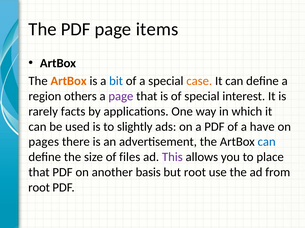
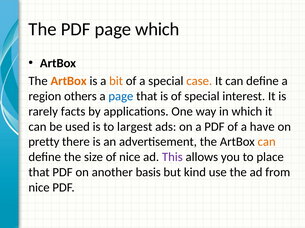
page items: items -> which (157, 29)
bit colour: blue -> orange (116, 81)
page colour: purple -> blue (121, 96)
slightly: slightly -> largest (135, 127)
pages: pages -> pretty (44, 142)
can colour: blue -> orange (267, 142)
of files: files -> nice (130, 157)
but root: root -> kind (195, 173)
root: root -> nice (39, 188)
